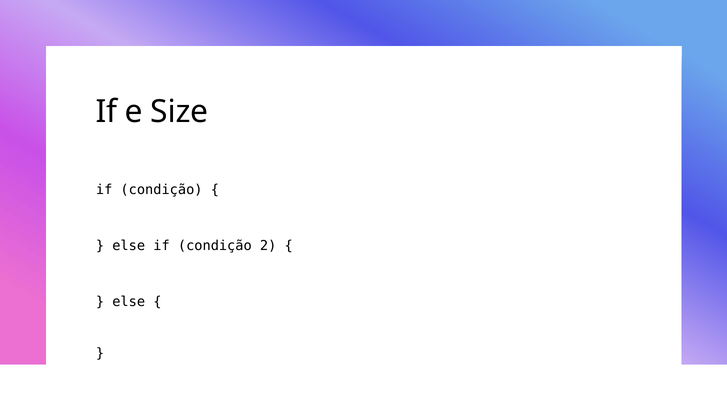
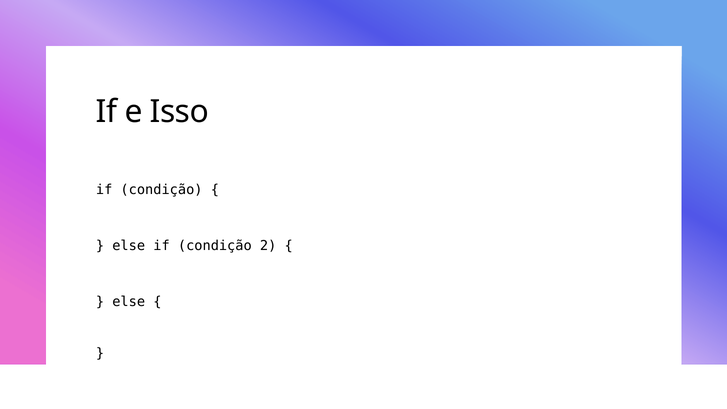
Size: Size -> Isso (179, 112)
